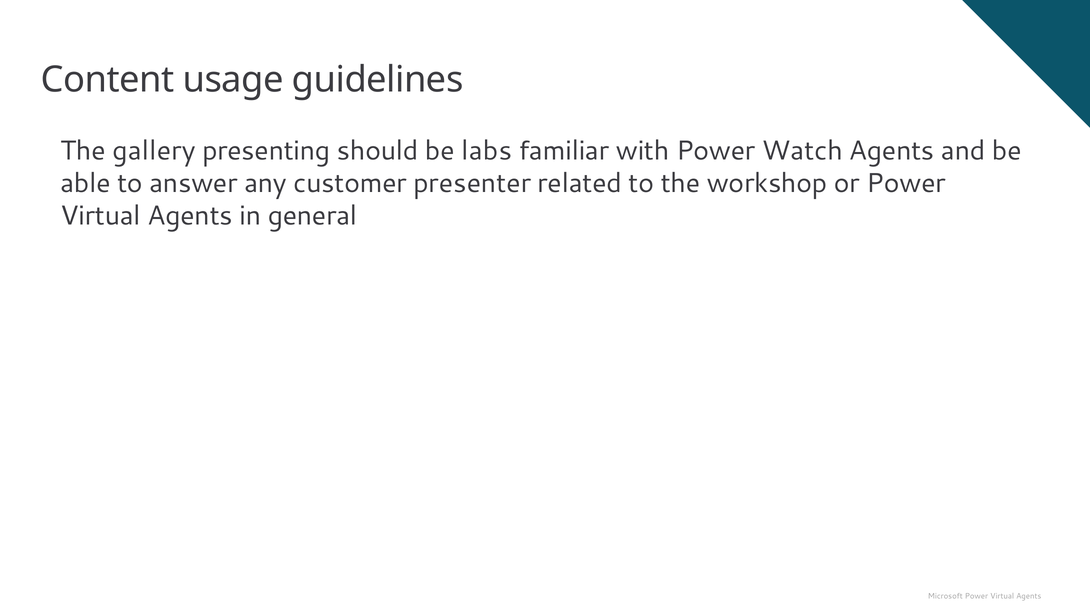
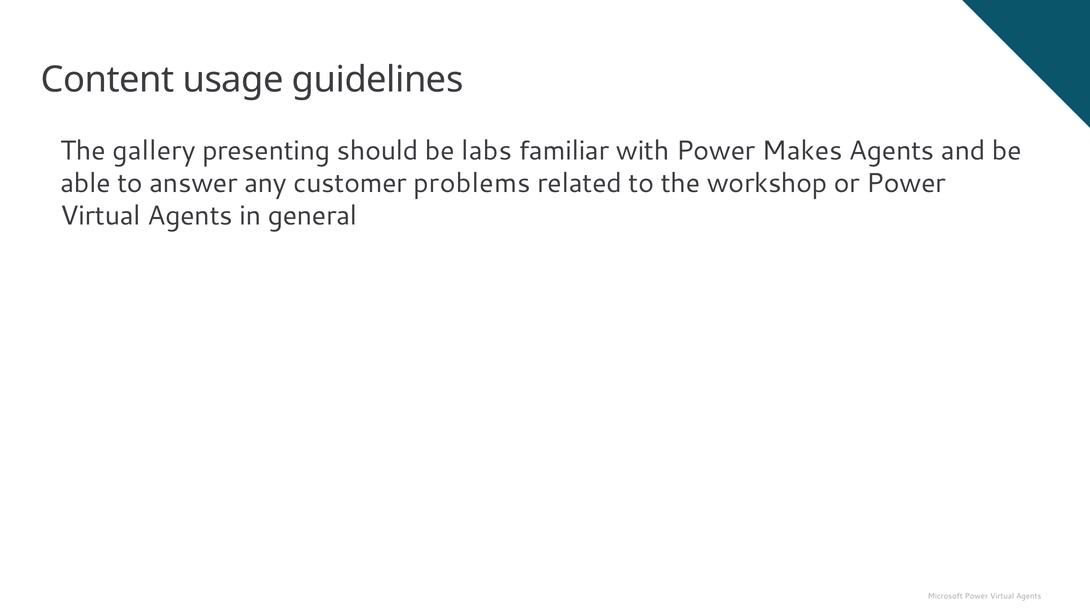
Watch: Watch -> Makes (802, 151)
presenter: presenter -> problems (472, 183)
